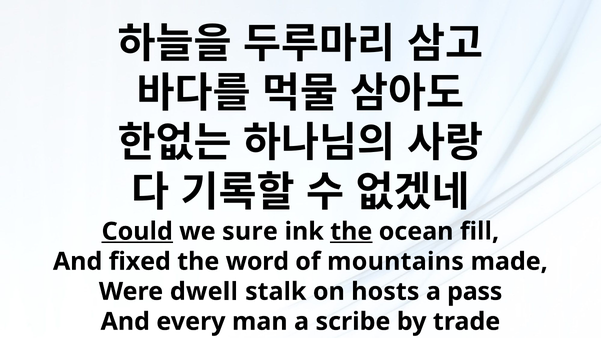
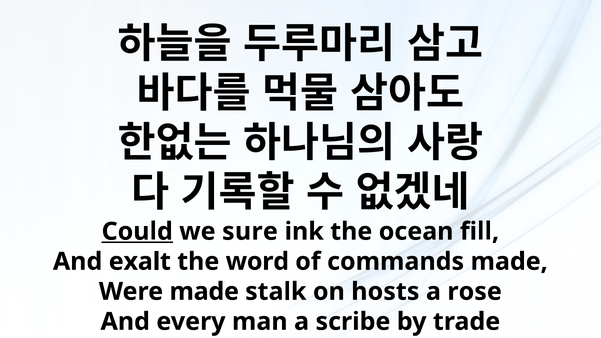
the underline: present -> none (351, 232)
fixed: fixed -> exalt (140, 262)
mountains: mountains -> commands (396, 262)
Were dwell: dwell -> made (204, 292)
pass: pass -> rose (475, 292)
